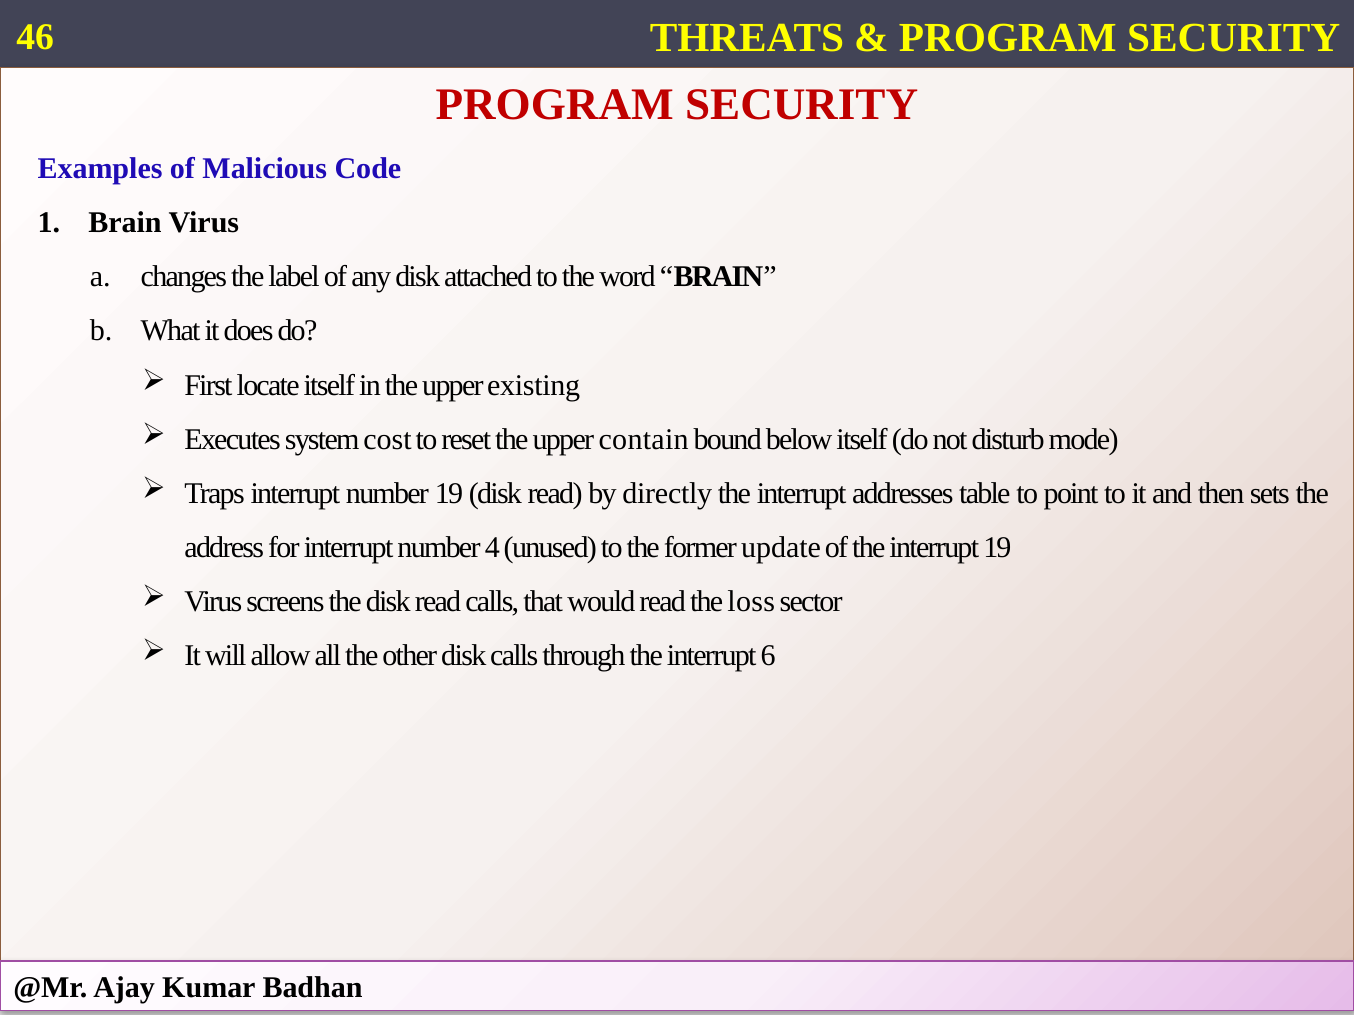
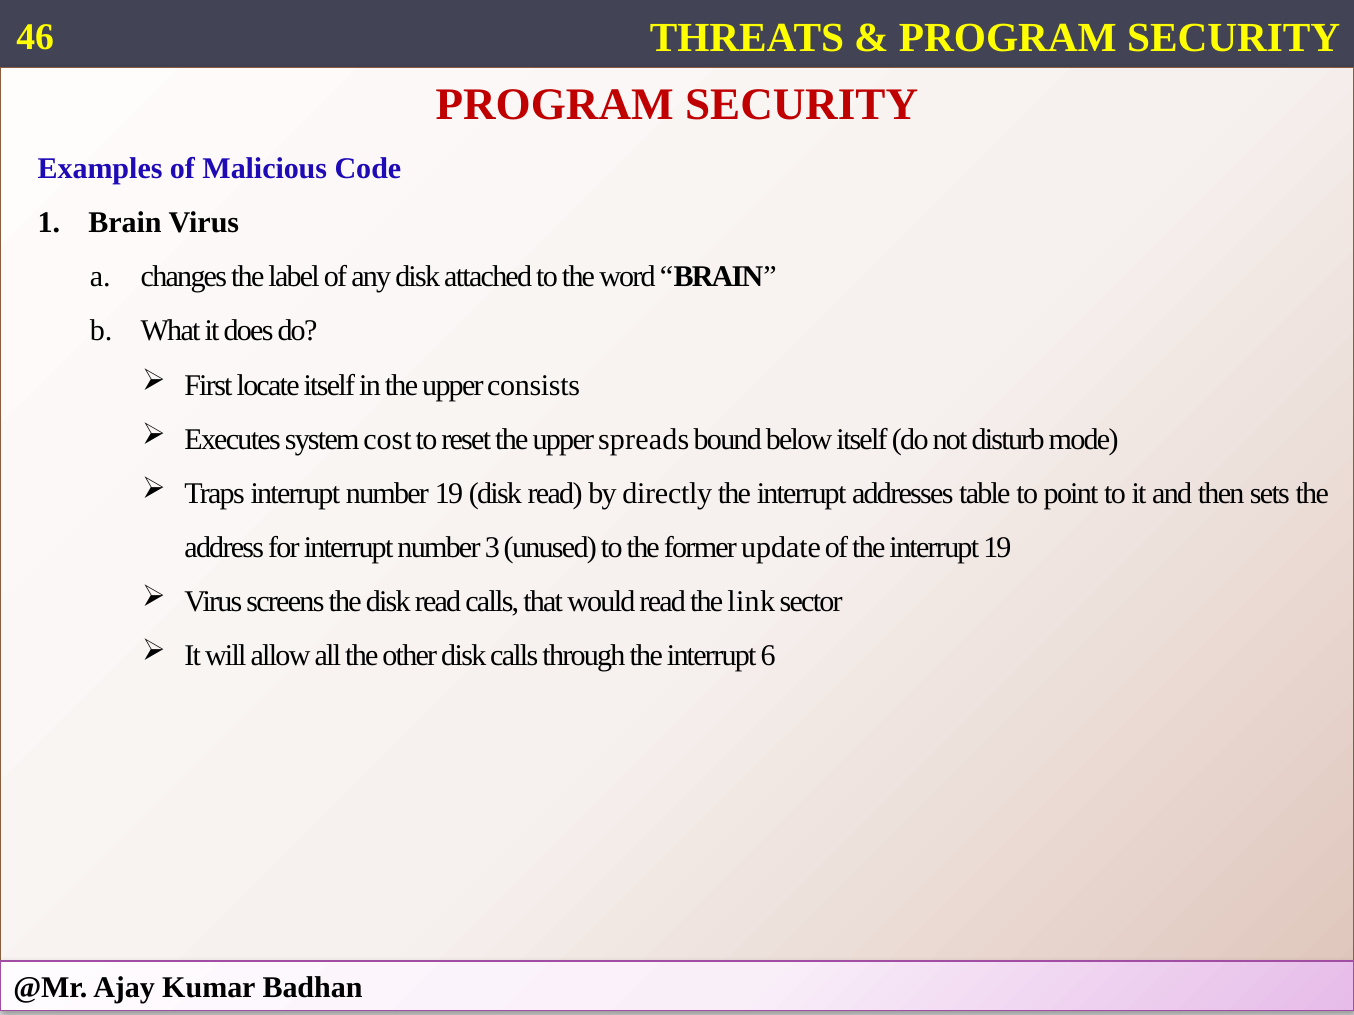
existing: existing -> consists (534, 385)
contain: contain -> spreads (644, 439)
4: 4 -> 3 (492, 548)
loss: loss -> link (751, 602)
